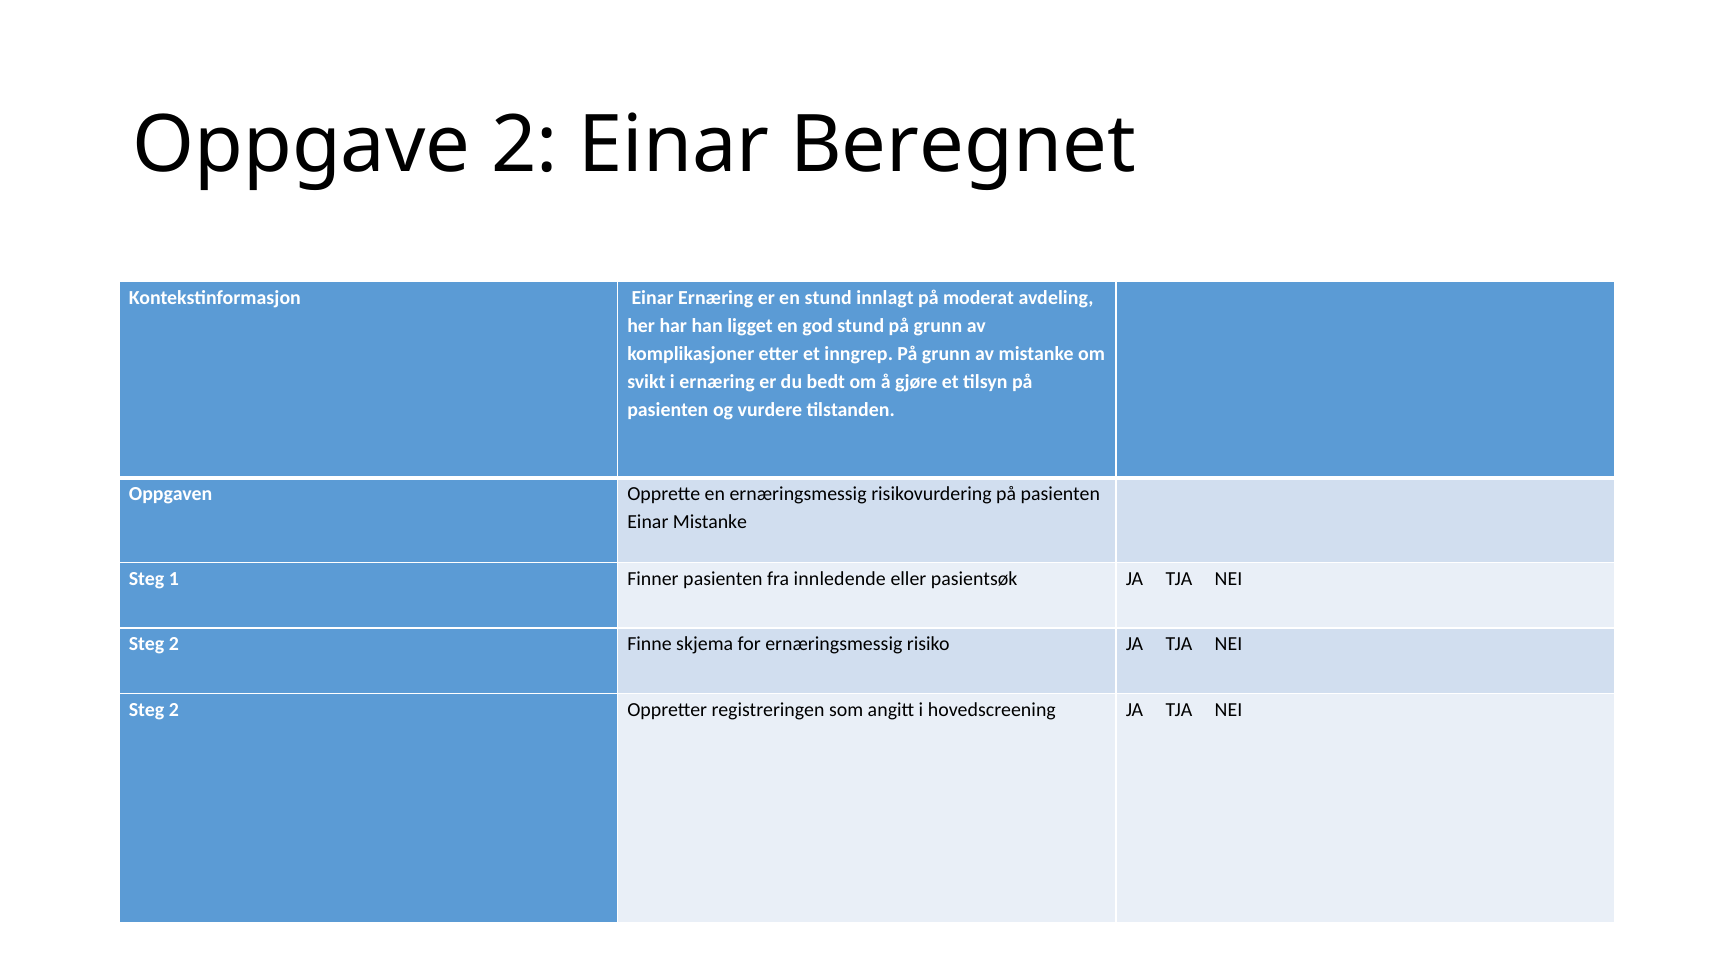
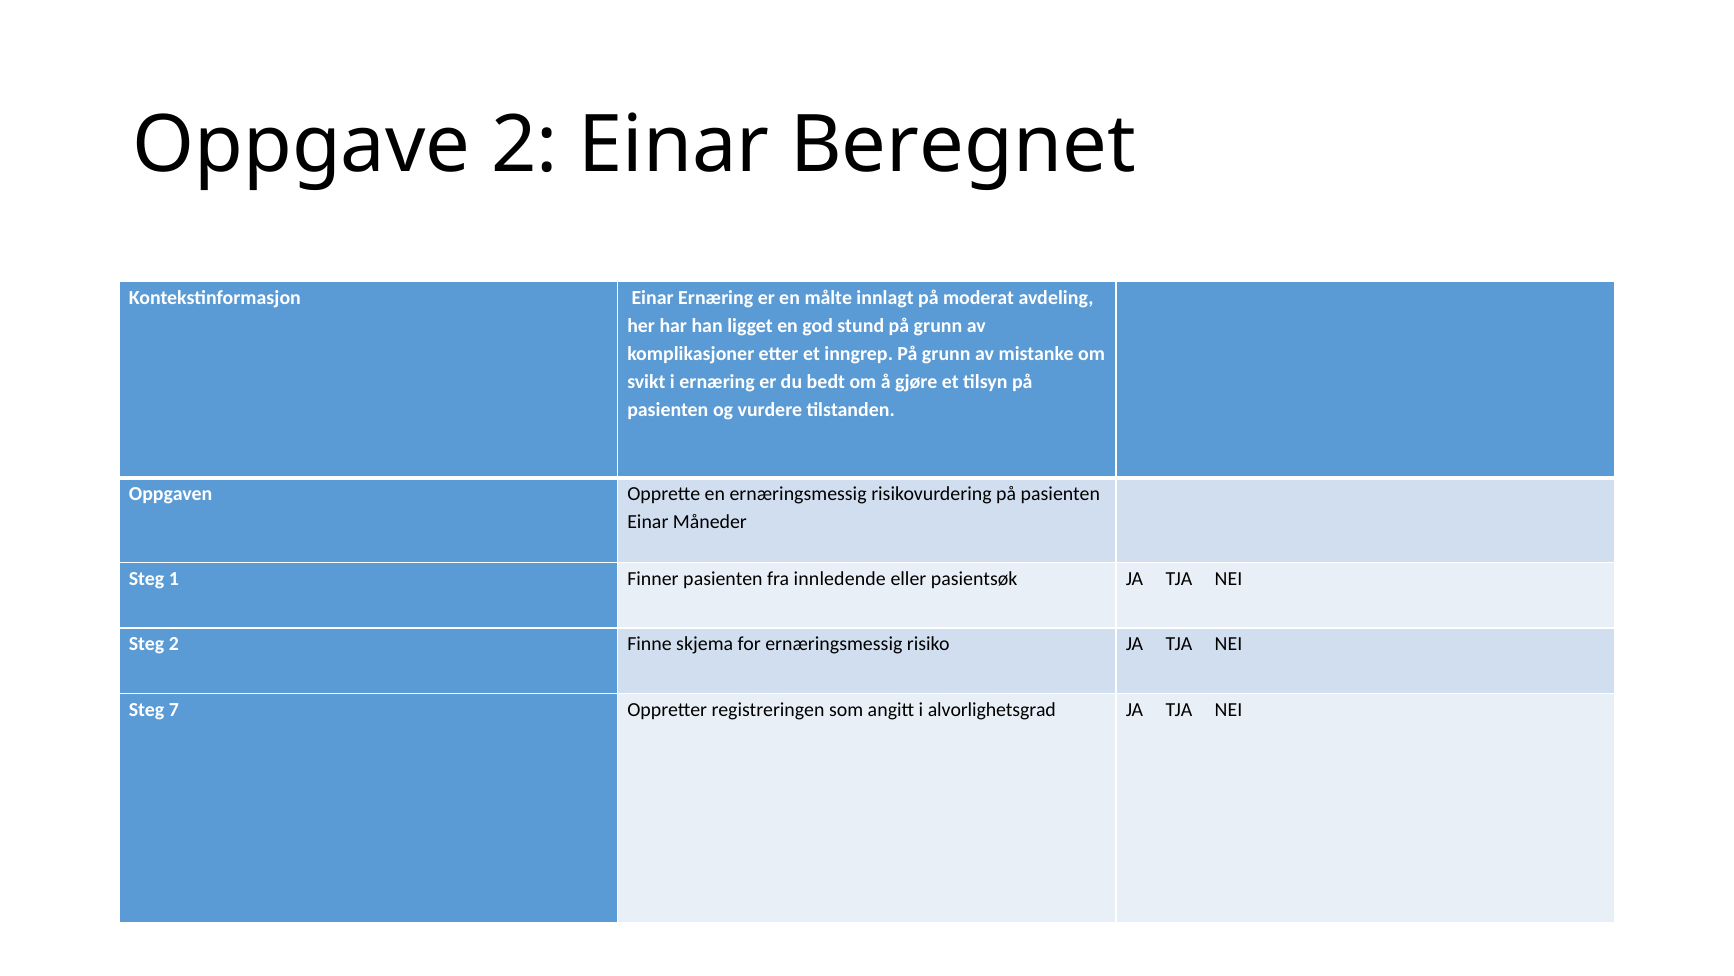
en stund: stund -> målte (828, 297)
Einar Mistanke: Mistanke -> Måneder (710, 522)
2: 2 -> 7 (174, 709)
hovedscreening: hovedscreening -> alvorlighetsgrad (992, 709)
